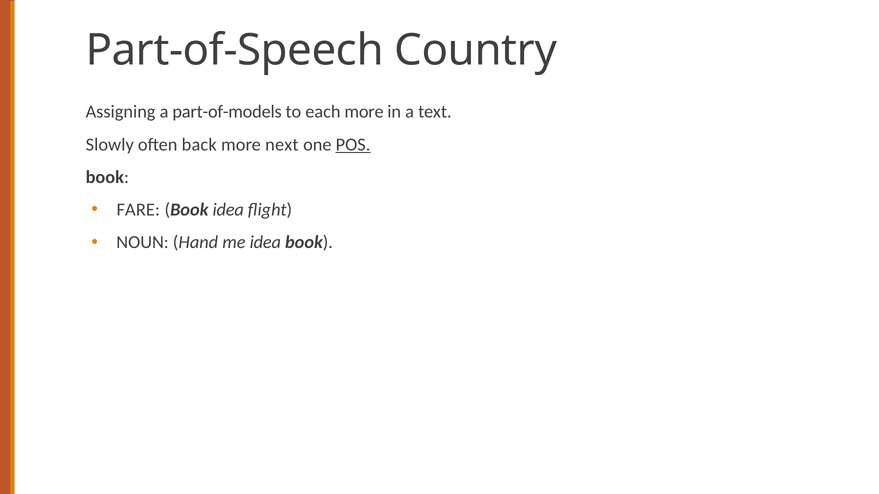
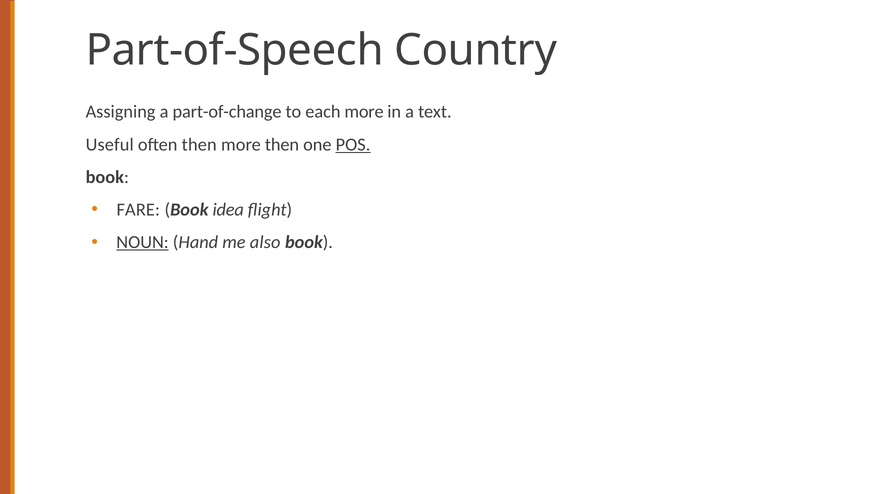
part-of-models: part-of-models -> part-of-change (227, 112)
Slowly: Slowly -> Useful (110, 145)
often back: back -> then (199, 145)
more next: next -> then (282, 145)
NOUN underline: none -> present (143, 242)
me idea: idea -> also (265, 242)
